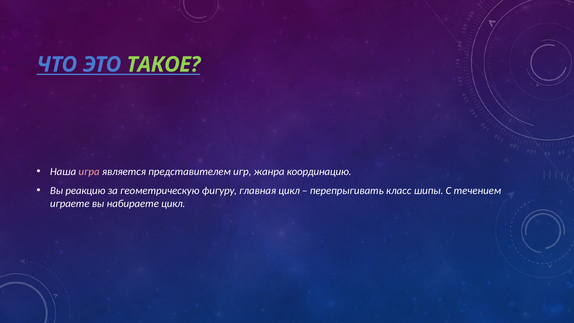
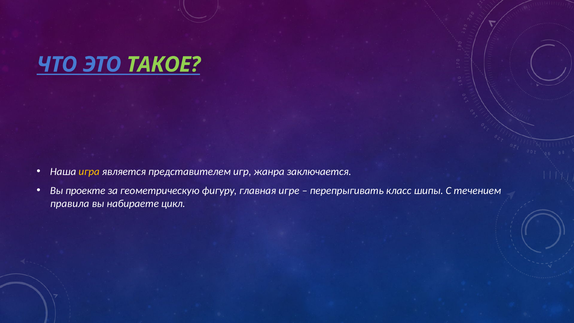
игра colour: pink -> yellow (89, 172)
координацию: координацию -> заключается (319, 172)
реакцию: реакцию -> проекте (85, 190)
главная цикл: цикл -> игре (289, 190)
играете: играете -> правила (70, 203)
